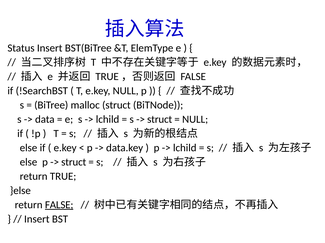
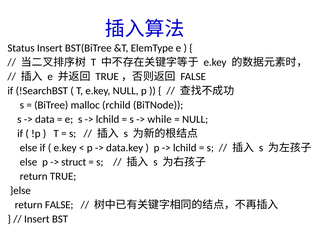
malloc struct: struct -> rchild (116, 105)
struct: struct -> while (160, 120)
FALSE underline: present -> none (59, 205)
